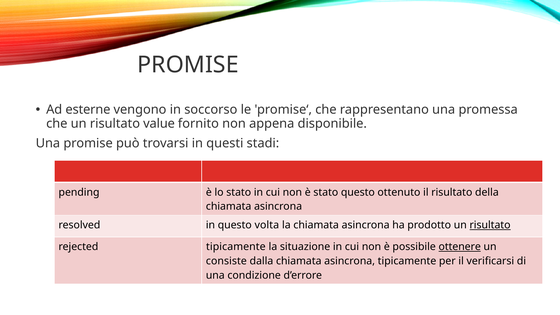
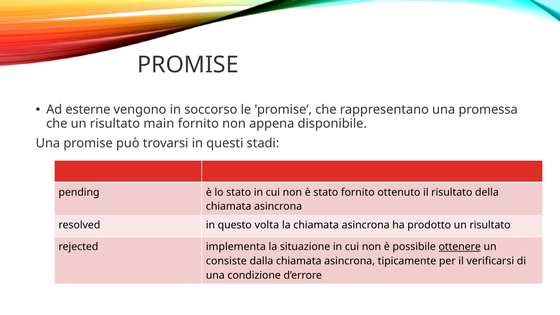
value: value -> main (159, 124)
stato questo: questo -> fornito (358, 192)
risultato underline: present -> none (490, 225)
rejected tipicamente: tipicamente -> implementa (236, 247)
